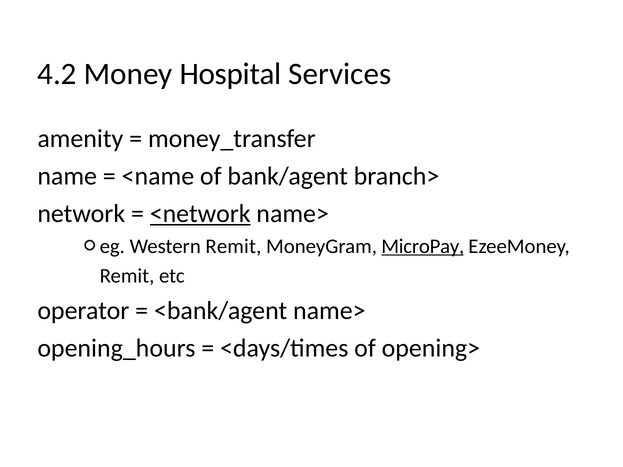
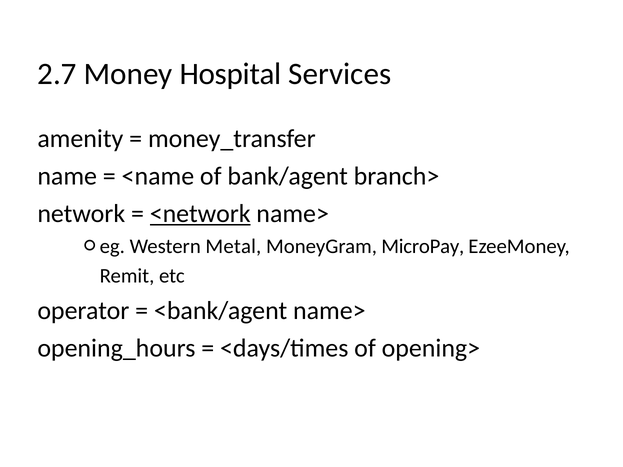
4.2: 4.2 -> 2.7 (57, 74)
Western Remit: Remit -> Metal (233, 246)
MicroPay underline: present -> none (423, 246)
